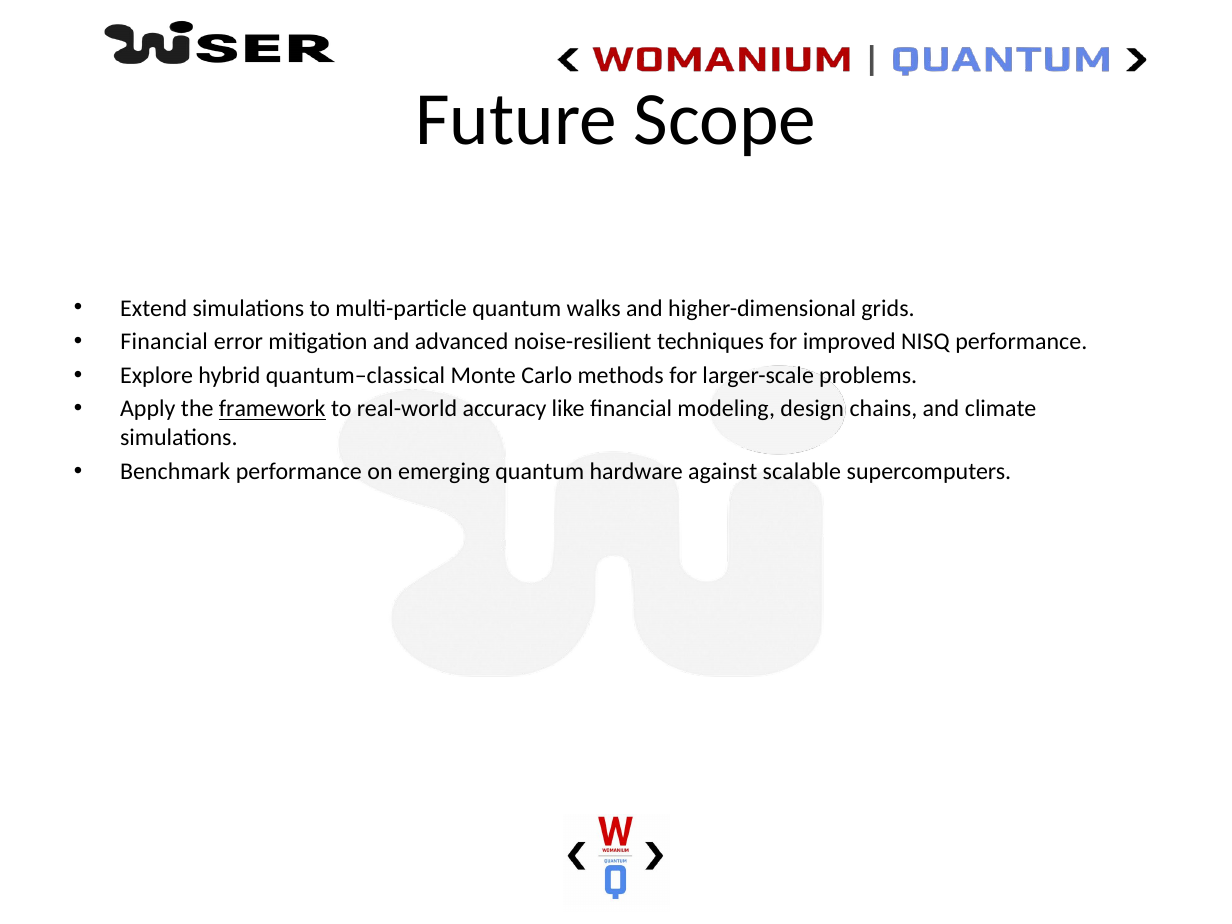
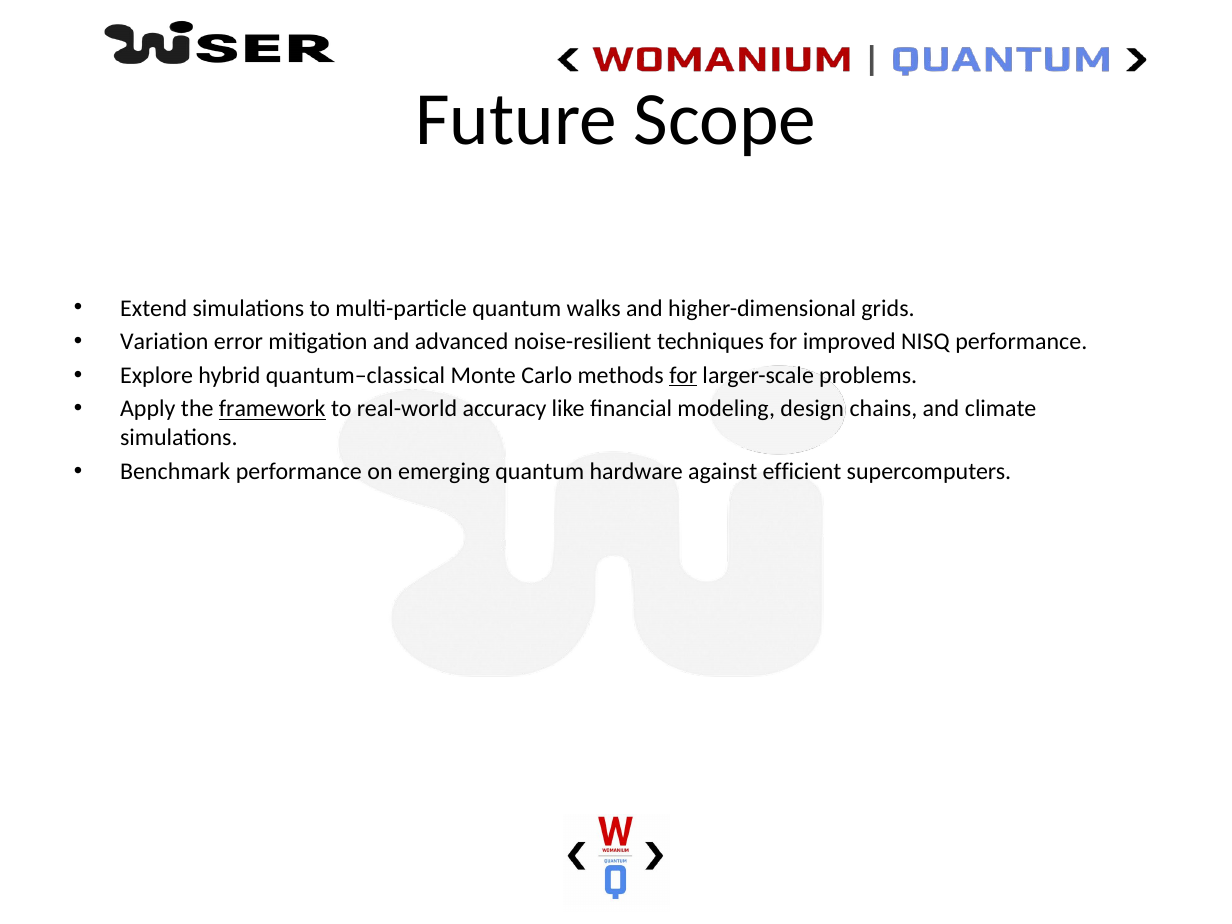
Financial: Financial -> Variation (164, 342)
for underline: none -> present (683, 375)
scalable: scalable -> efficient (802, 471)
